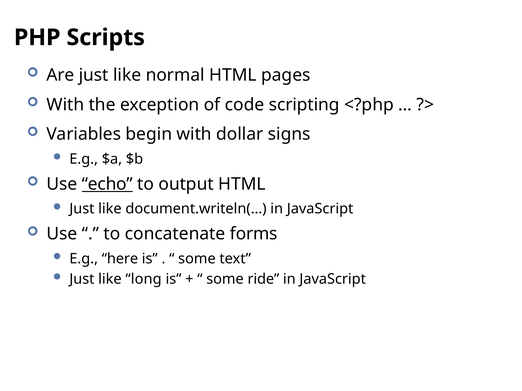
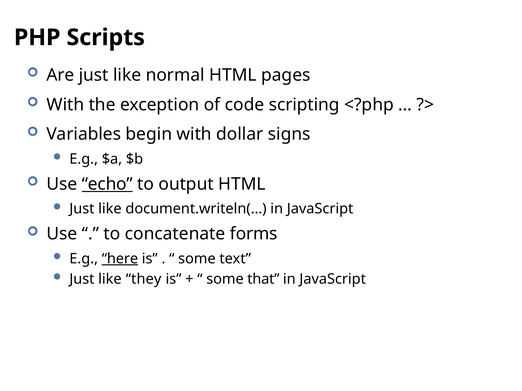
here underline: none -> present (120, 259)
long: long -> they (144, 279)
ride: ride -> that (263, 279)
